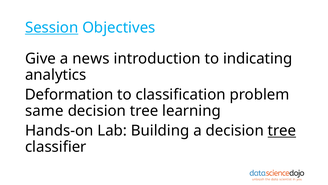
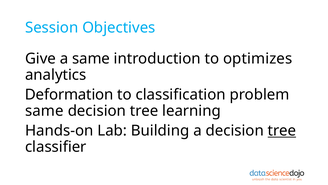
Session underline: present -> none (52, 28)
a news: news -> same (91, 58)
indicating: indicating -> optimizes (258, 58)
